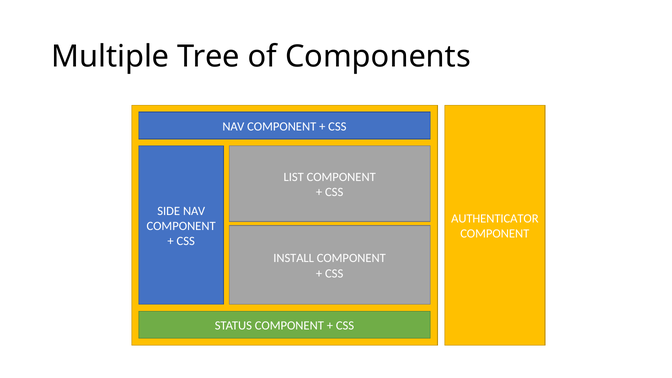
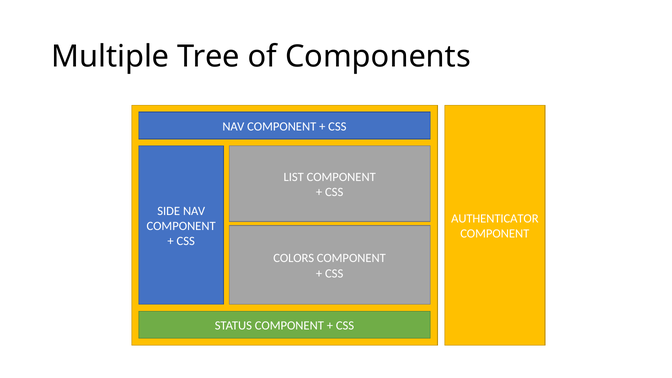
INSTALL: INSTALL -> COLORS (294, 258)
